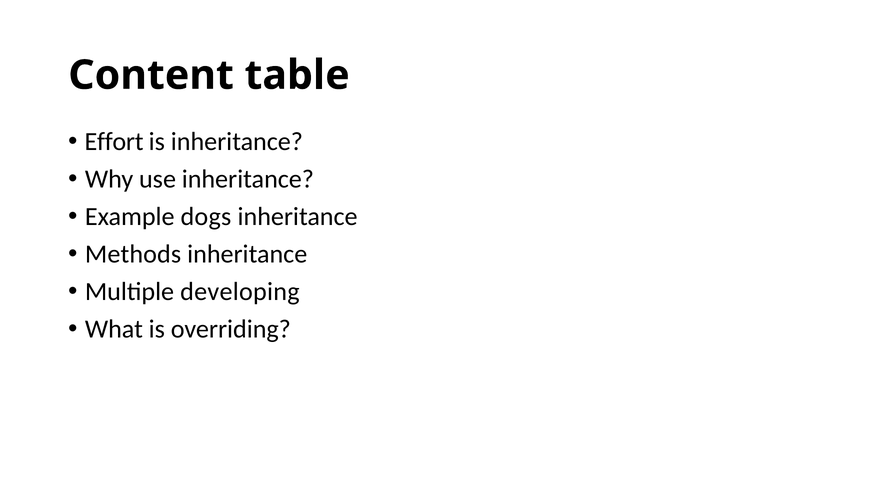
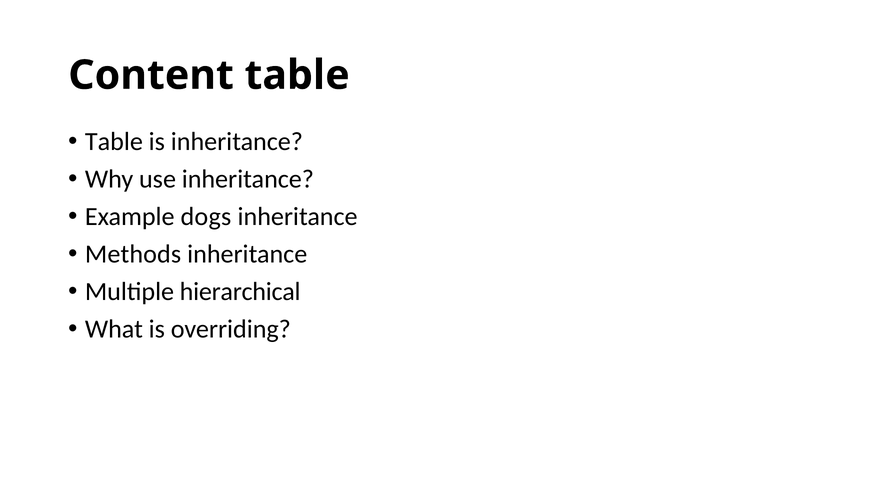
Effort: Effort -> Table (114, 141)
developing: developing -> hierarchical (240, 292)
